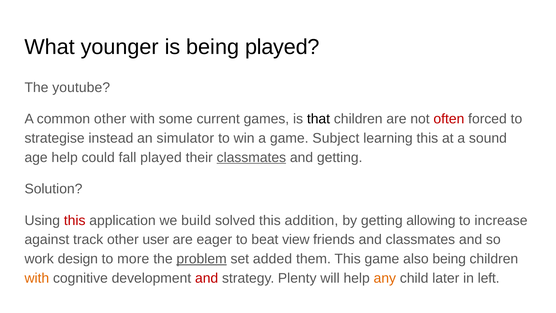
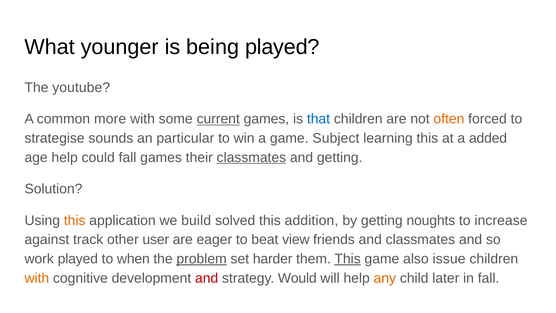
common other: other -> more (110, 119)
current underline: none -> present (218, 119)
that colour: black -> blue (318, 119)
often colour: red -> orange (449, 119)
instead: instead -> sounds (111, 138)
simulator: simulator -> particular (185, 138)
sound: sound -> added (488, 138)
fall played: played -> games (161, 157)
this colour: red -> orange (75, 220)
allowing: allowing -> noughts (431, 220)
work design: design -> played (78, 259)
more: more -> when (133, 259)
added: added -> harder (273, 259)
This underline: none -> present (348, 259)
also being: being -> issue (449, 259)
Plenty: Plenty -> Would (297, 278)
in left: left -> fall (489, 278)
